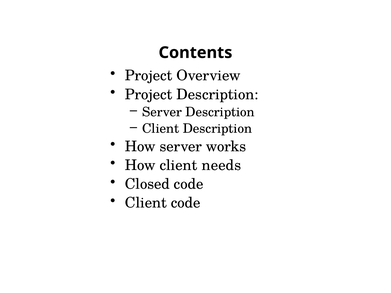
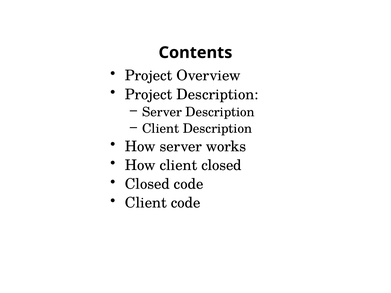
client needs: needs -> closed (222, 165)
